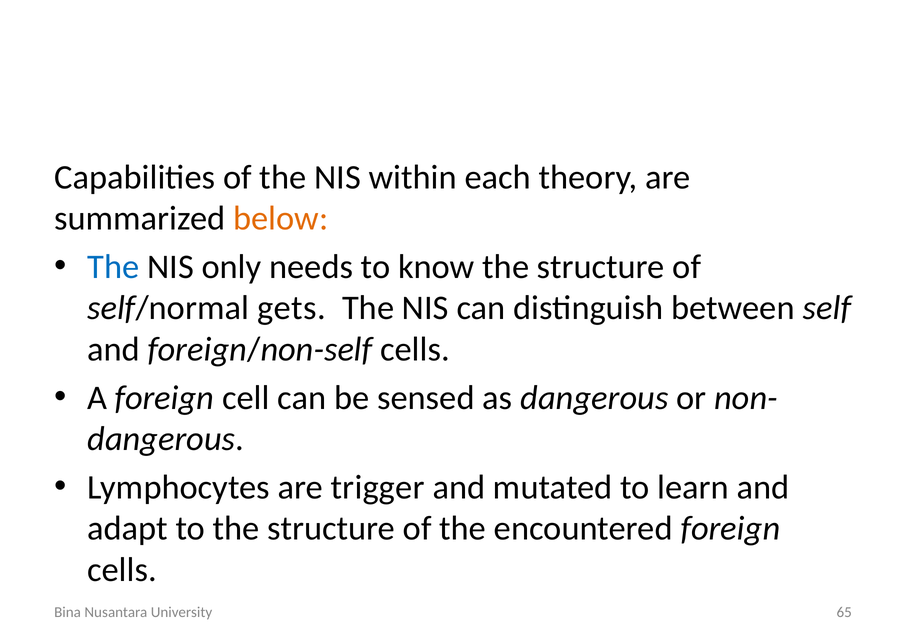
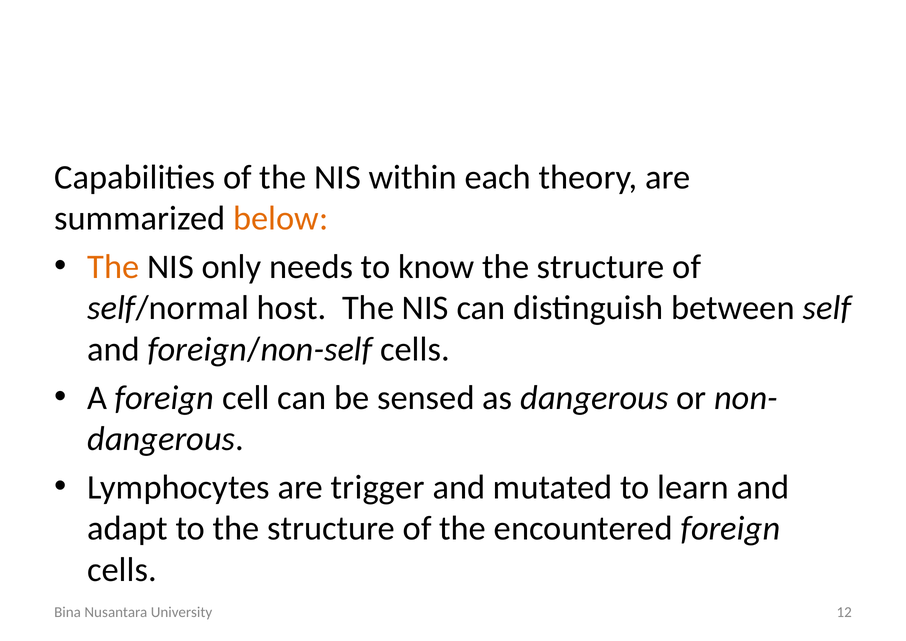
The colour: blue -> orange (113, 267)
gets: gets -> host (292, 308)
65: 65 -> 12 (844, 612)
